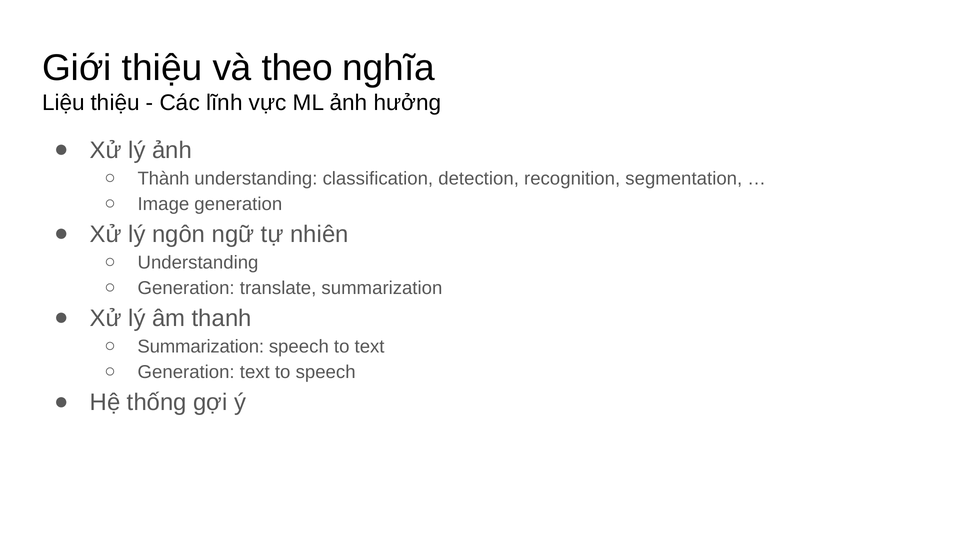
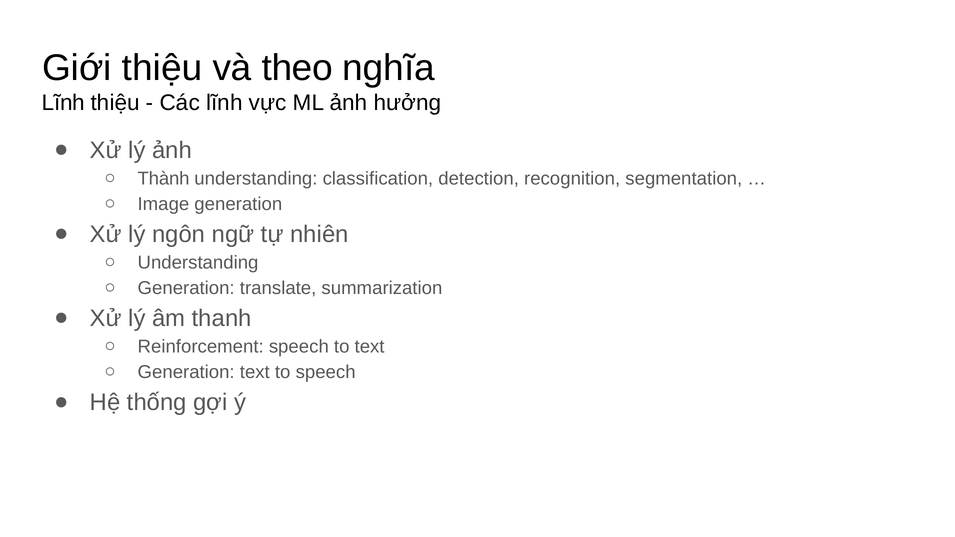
Liệu: Liệu -> Lĩnh (63, 103)
Summarization: Summarization -> Reinforcement (201, 347)
